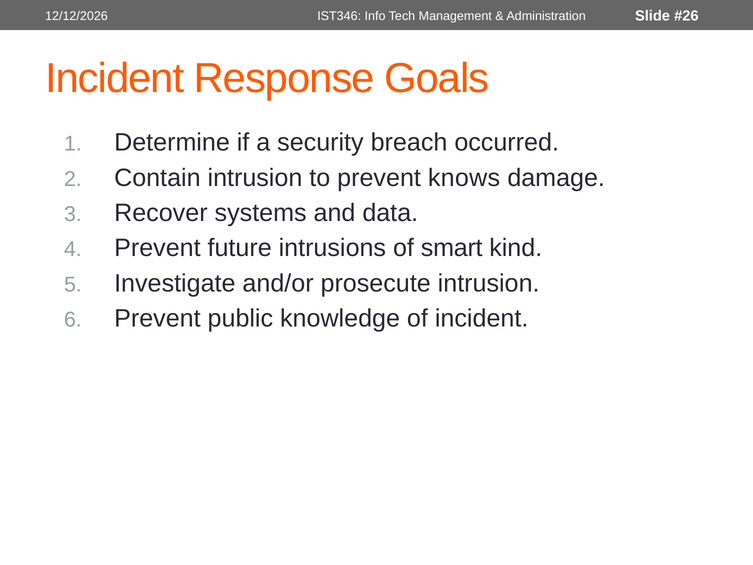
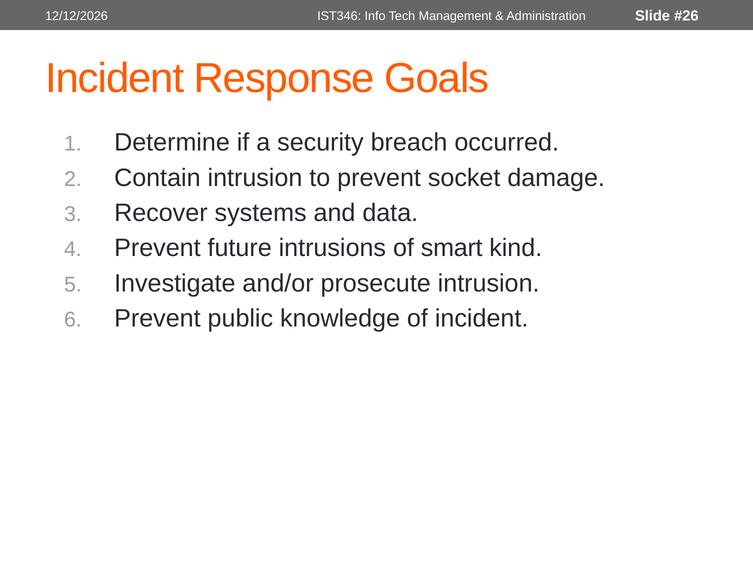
knows: knows -> socket (464, 178)
